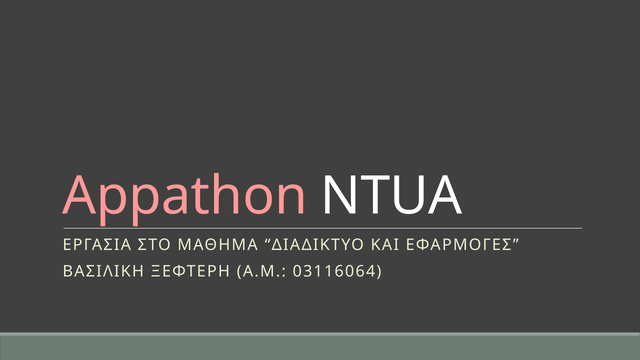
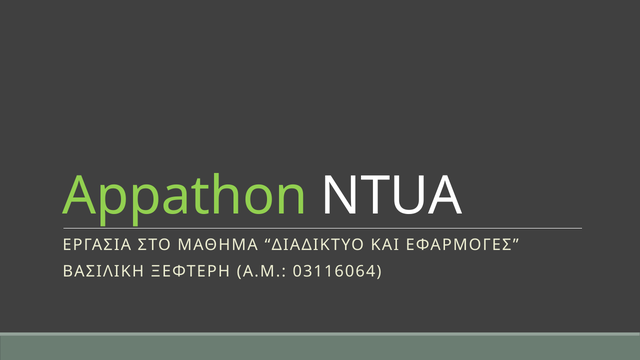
Appathon colour: pink -> light green (185, 196)
